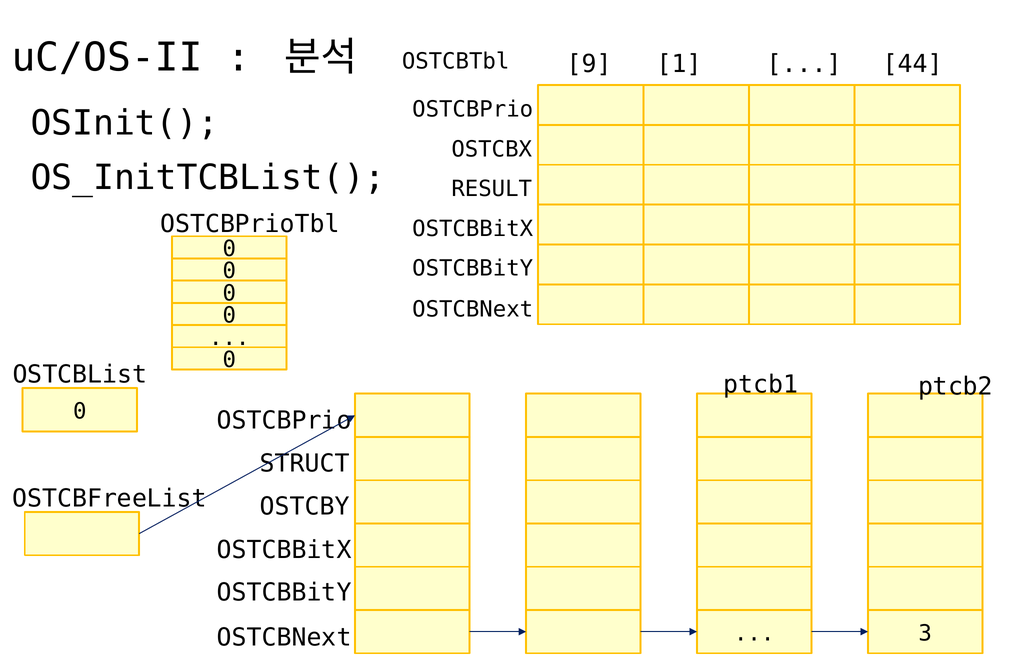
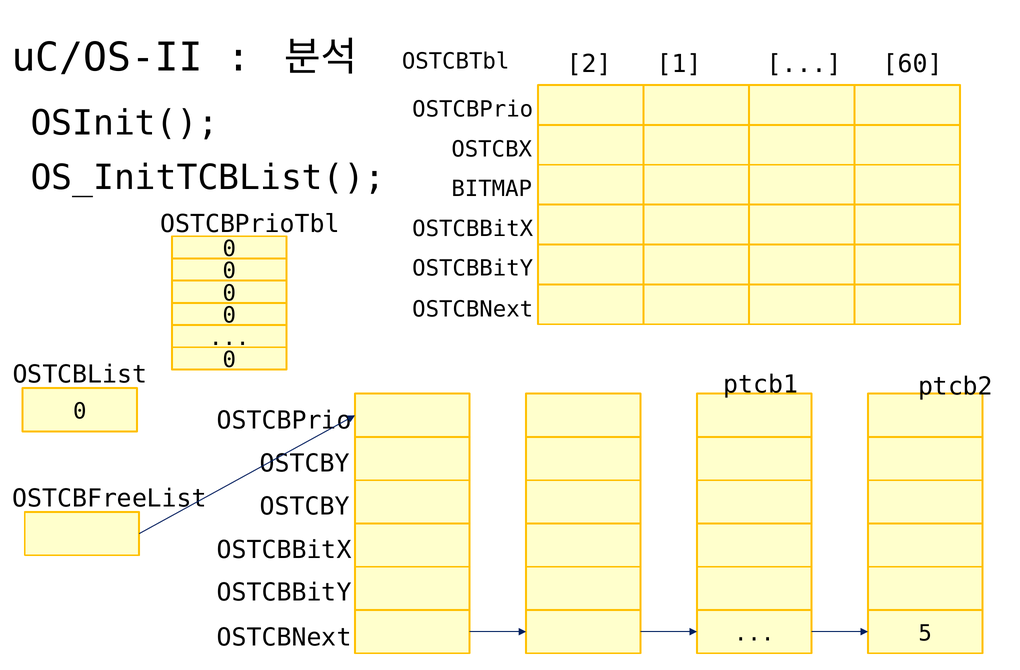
9: 9 -> 2 (589, 64)
44: 44 -> 60 (913, 64)
RESULT: RESULT -> BITMAP (492, 189)
STRUCT: STRUCT -> OSTCBY (305, 464)
3: 3 -> 5 (925, 633)
